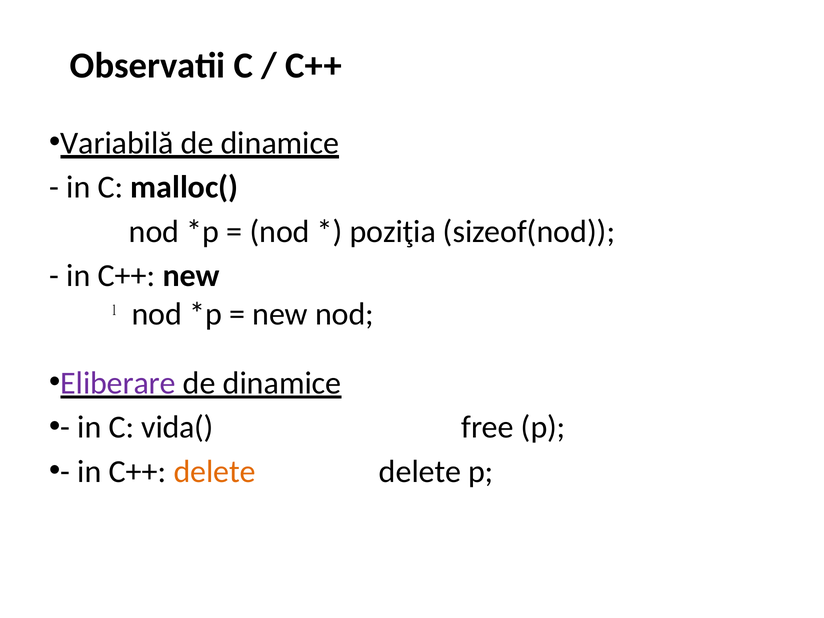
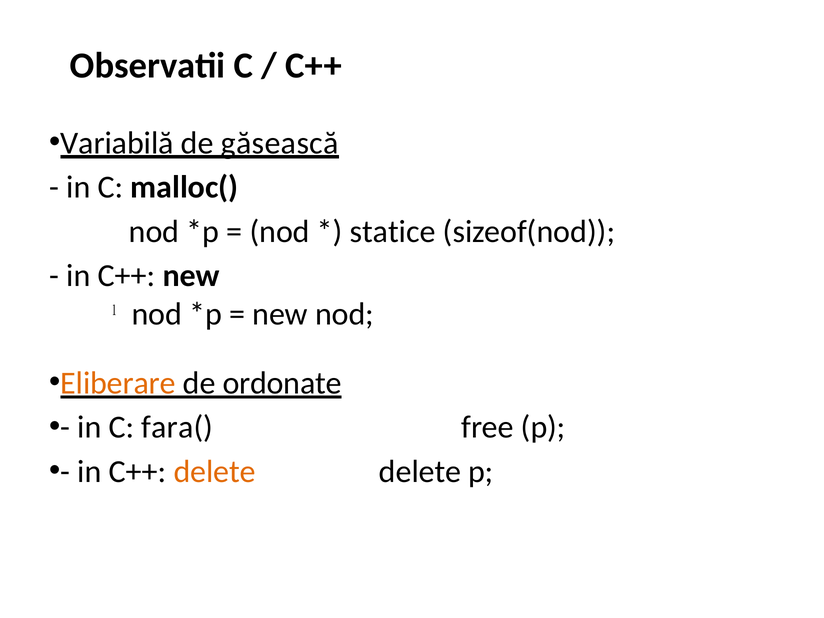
dinamice: dinamice -> găsească (280, 143)
poziţia: poziţia -> statice (393, 231)
Eliberare colour: purple -> orange (118, 383)
dinamice: dinamice -> ordonate (282, 383)
vida(: vida( -> fara( (177, 427)
